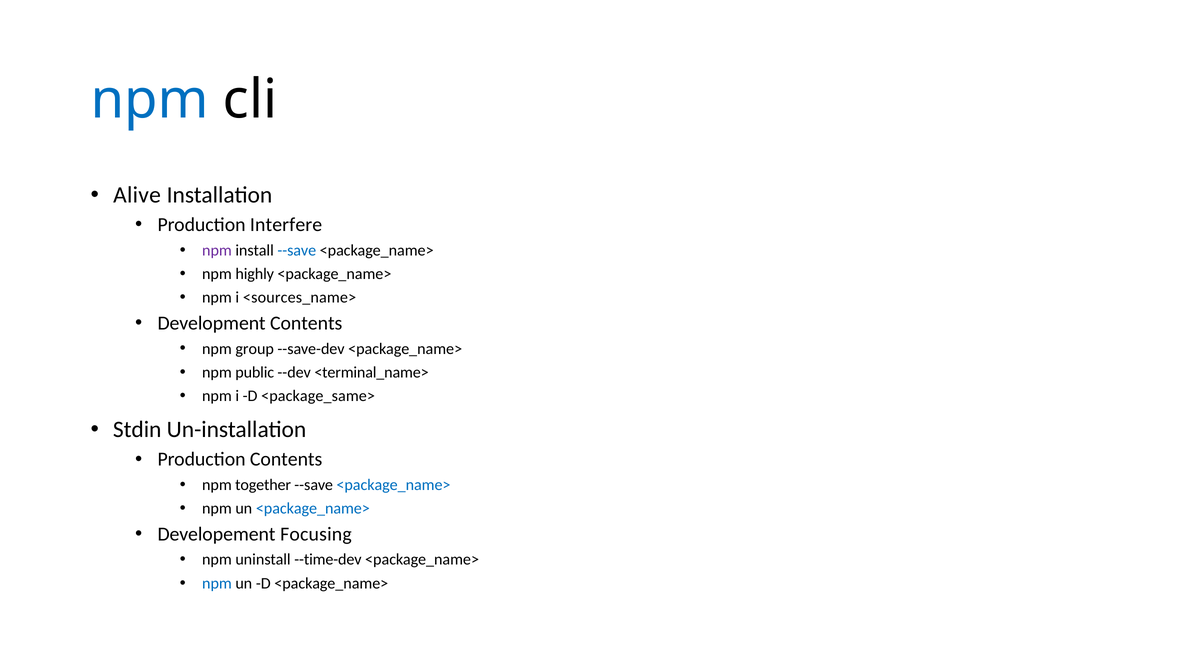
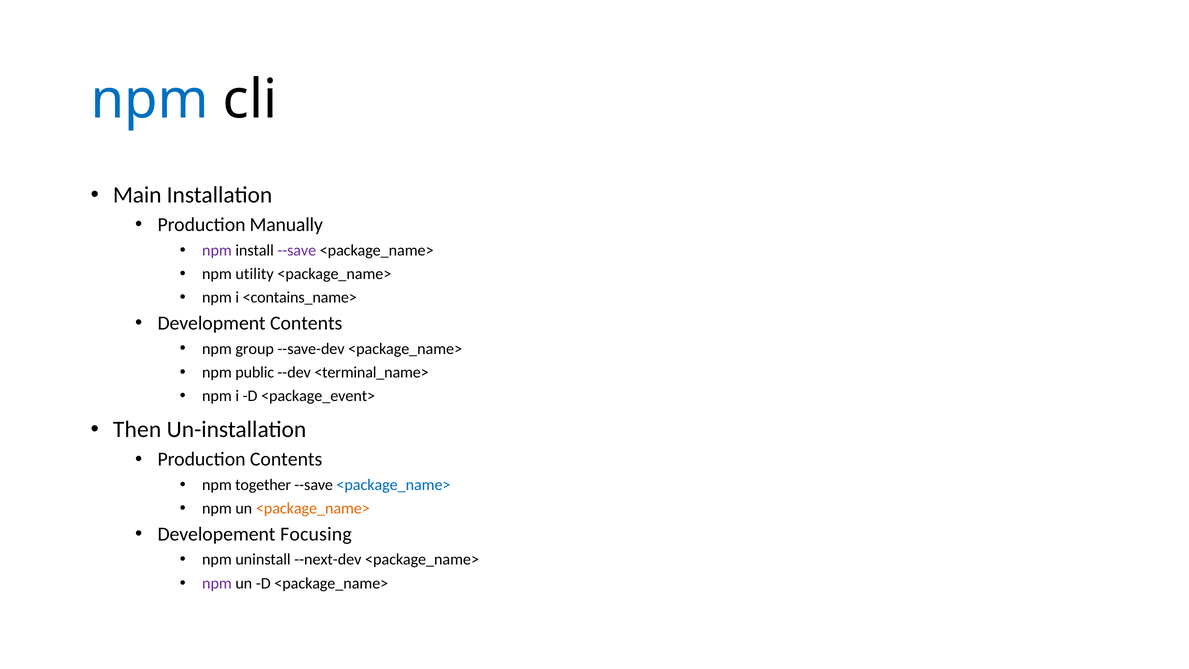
Alive: Alive -> Main (137, 195)
Interfere: Interfere -> Manually (286, 225)
--save colour: blue -> purple (297, 250)
highly: highly -> utility (255, 274)
<sources_name>: <sources_name> -> <contains_name> (300, 297)
<package_same>: <package_same> -> <package_event> (318, 396)
Stdin: Stdin -> Then (137, 430)
<package_name> colour: blue -> orange (313, 508)
--time-dev: --time-dev -> --next-dev (328, 559)
npm colour: blue -> purple (217, 583)
